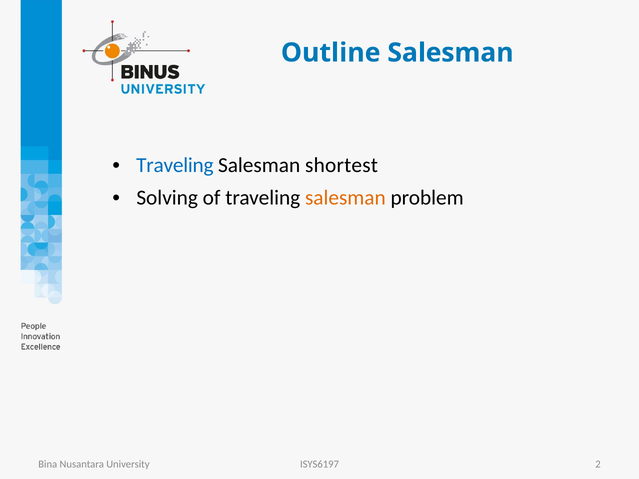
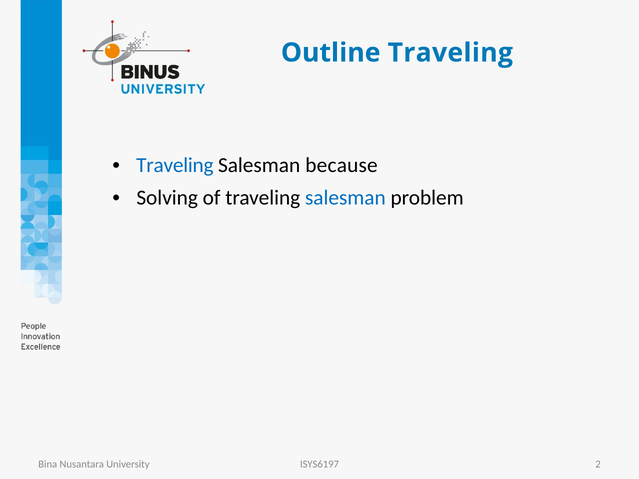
Outline Salesman: Salesman -> Traveling (450, 53)
shortest: shortest -> because (342, 165)
salesman colour: orange -> blue (345, 198)
